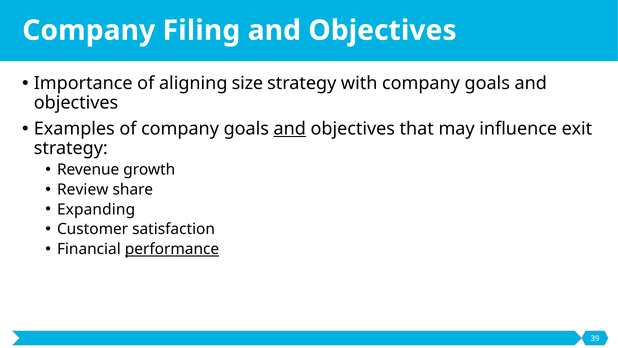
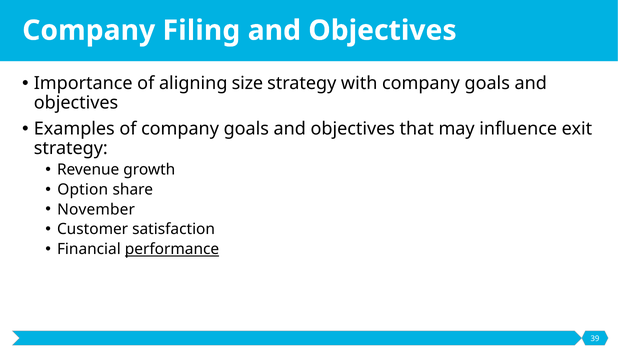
and underline: present -> none (290, 129)
Review: Review -> Option (83, 189)
Expanding: Expanding -> November (96, 209)
